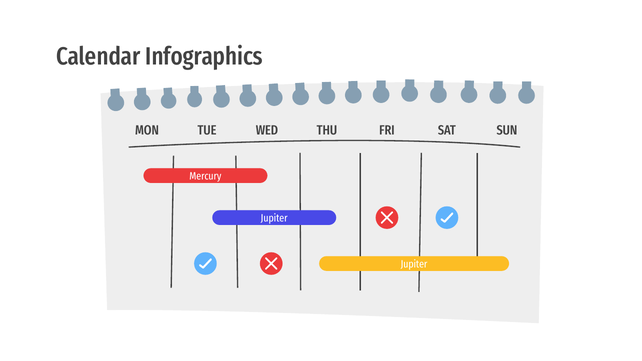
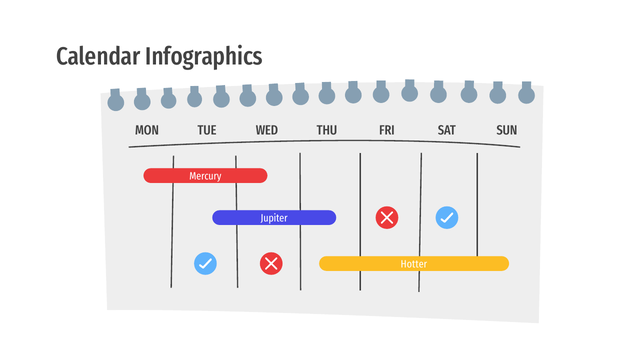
Jupiter: Jupiter -> Hotter (414, 264)
